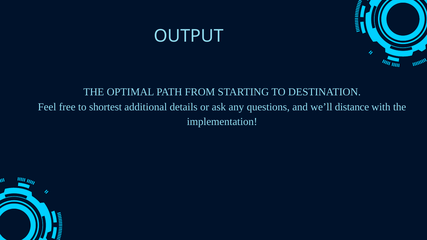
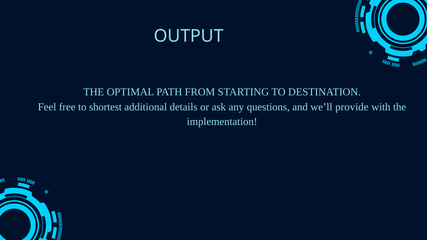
distance: distance -> provide (352, 107)
